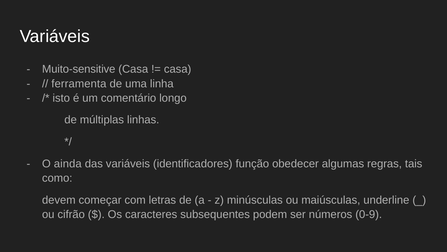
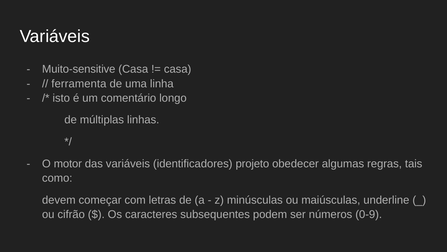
ainda: ainda -> motor (68, 163)
função: função -> projeto (252, 163)
